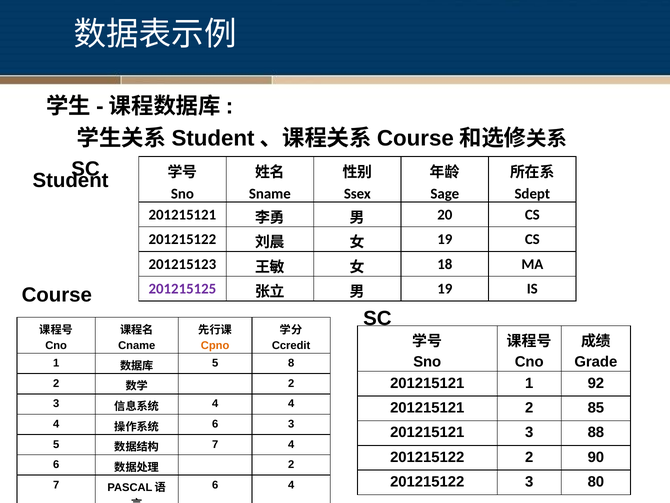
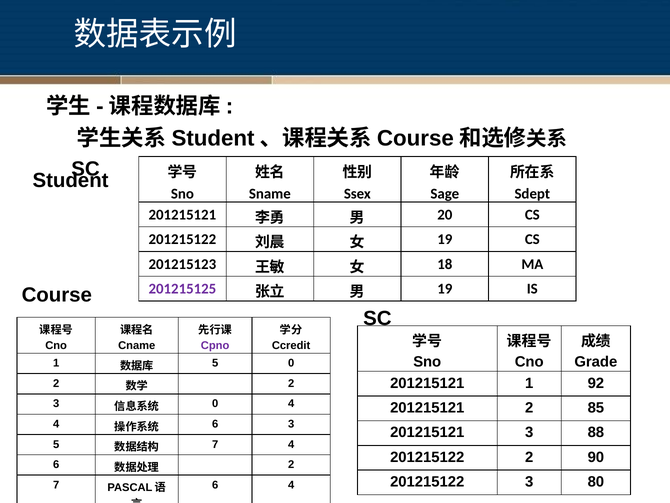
Cpno colour: orange -> purple (215, 345)
5 8: 8 -> 0 (291, 363)
4: 4 -> 0 (215, 403)
